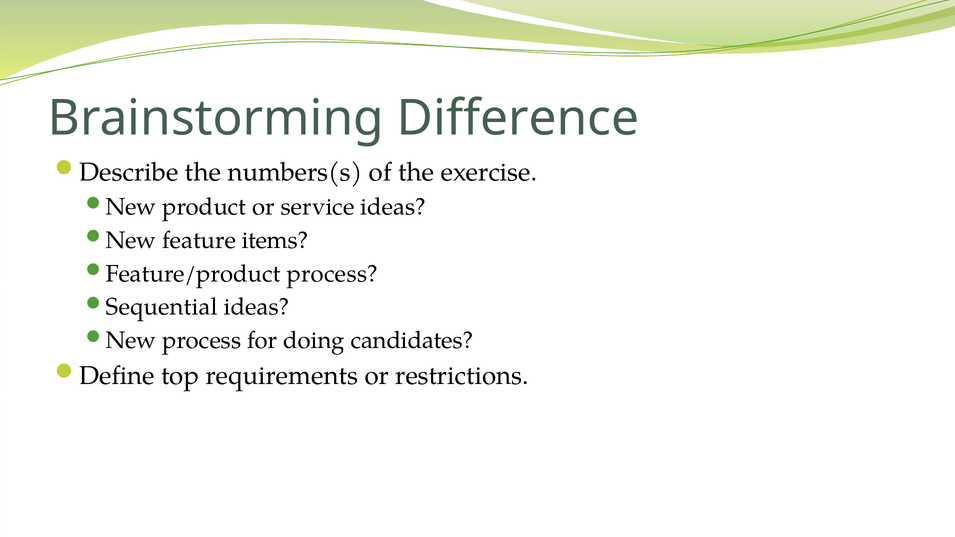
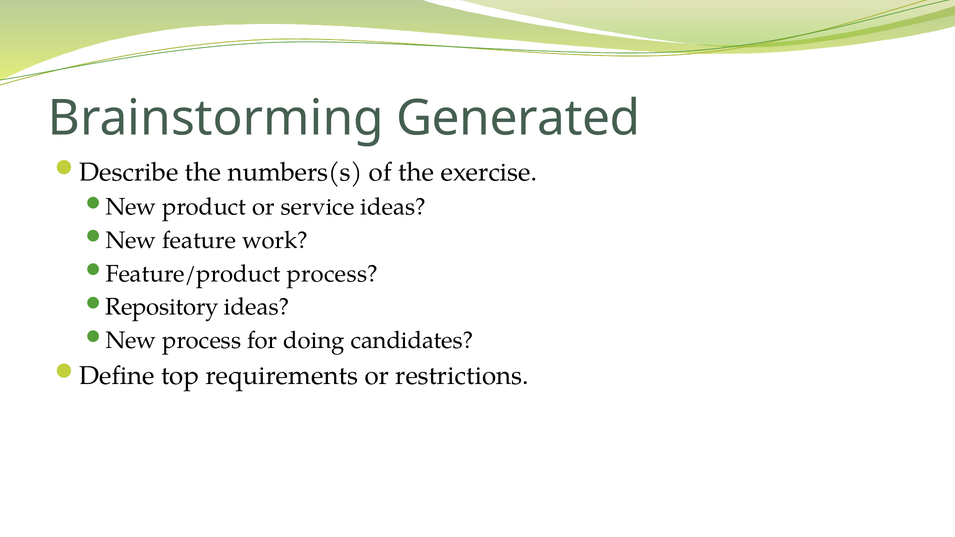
Difference: Difference -> Generated (518, 118)
items: items -> work (275, 240)
Sequential: Sequential -> Repository (162, 307)
